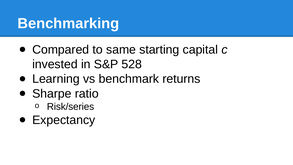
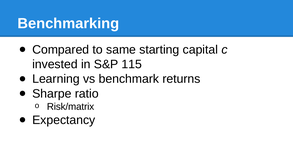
528: 528 -> 115 (132, 64)
Risk/series: Risk/series -> Risk/matrix (71, 107)
